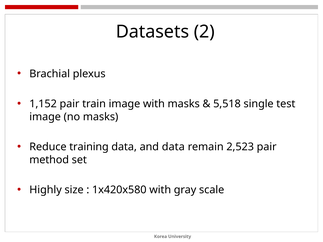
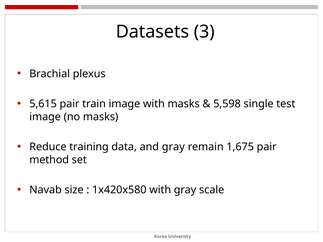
2: 2 -> 3 (204, 32)
1,152: 1,152 -> 5,615 (43, 104)
5,518: 5,518 -> 5,598 (227, 104)
and data: data -> gray (173, 147)
2,523: 2,523 -> 1,675 (240, 147)
Highly: Highly -> Navab (46, 190)
